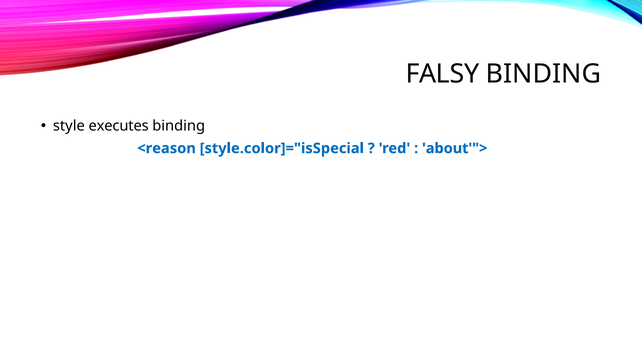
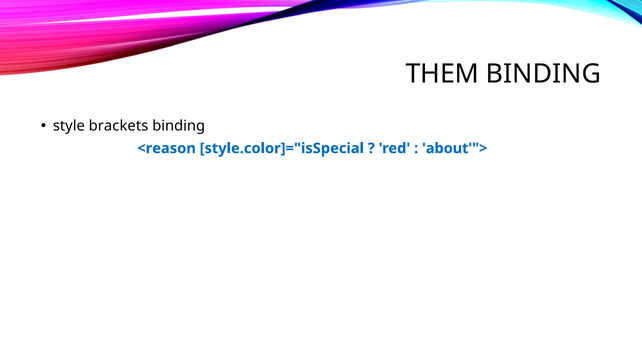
FALSY: FALSY -> THEM (442, 74)
executes: executes -> brackets (118, 126)
